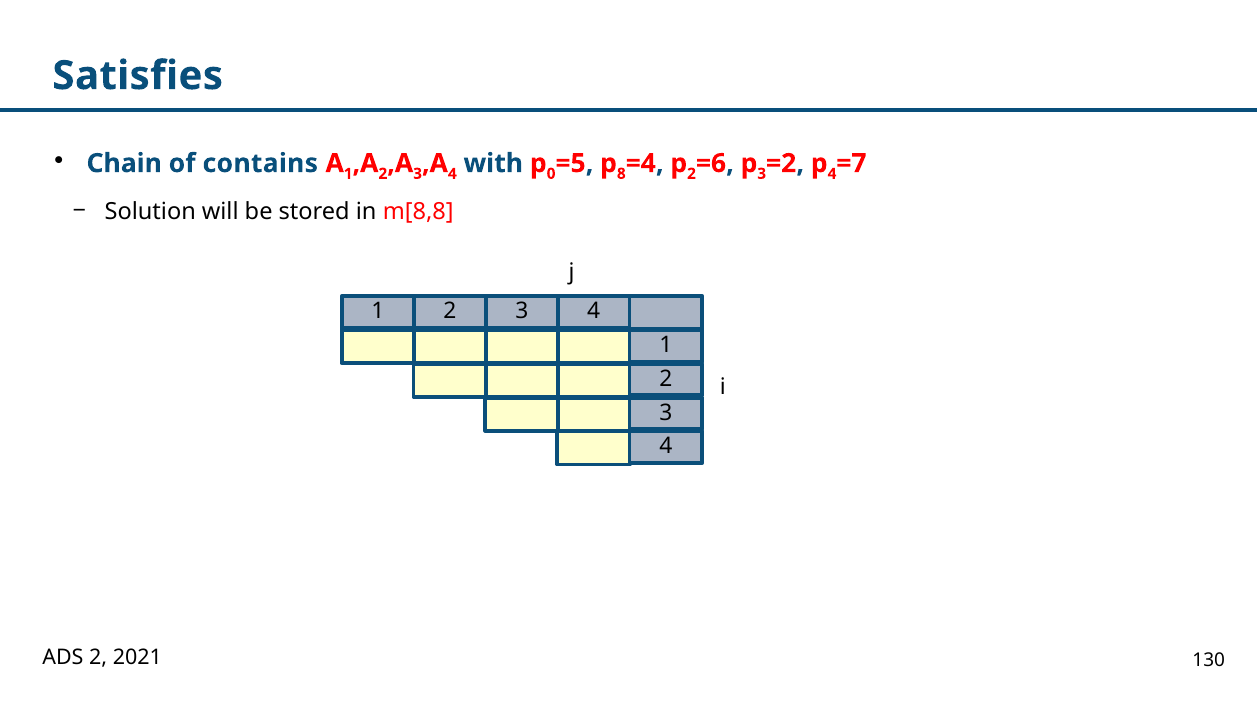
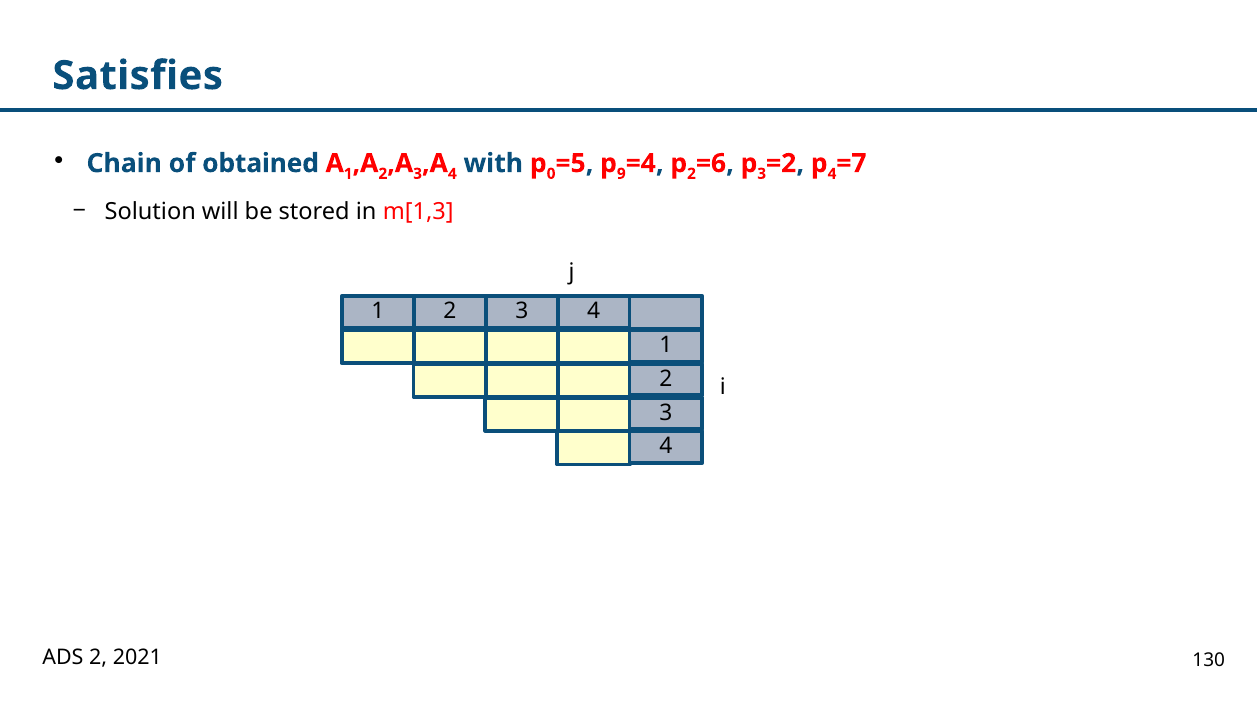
contains: contains -> obtained (261, 163)
8: 8 -> 9 (621, 174)
m[8,8: m[8,8 -> m[1,3 (418, 211)
